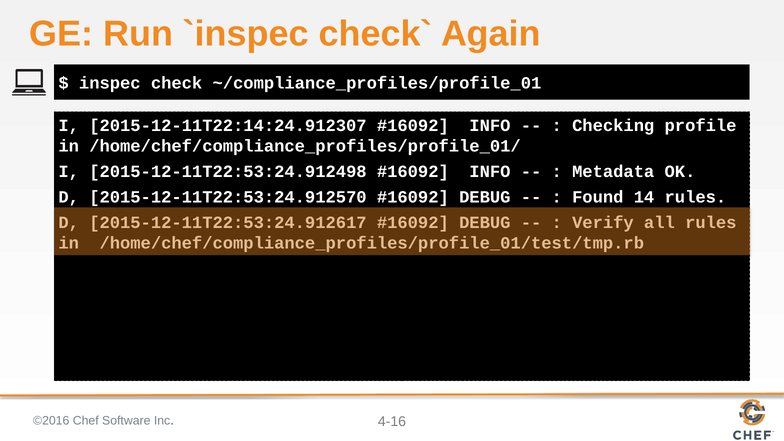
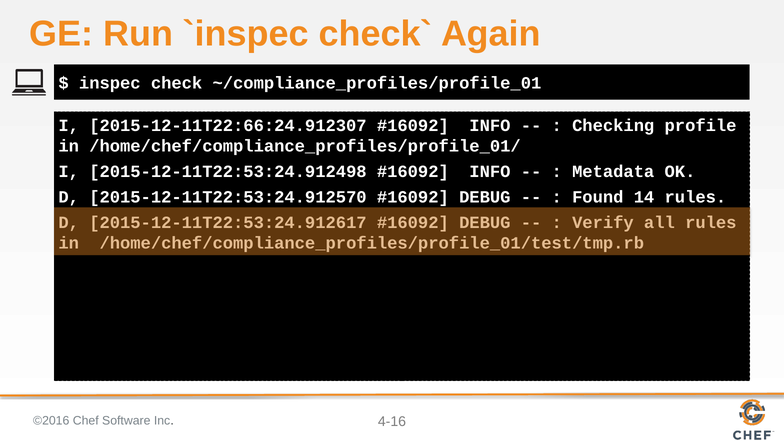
2015-12-11T22:14:24.912307: 2015-12-11T22:14:24.912307 -> 2015-12-11T22:66:24.912307 (228, 125)
